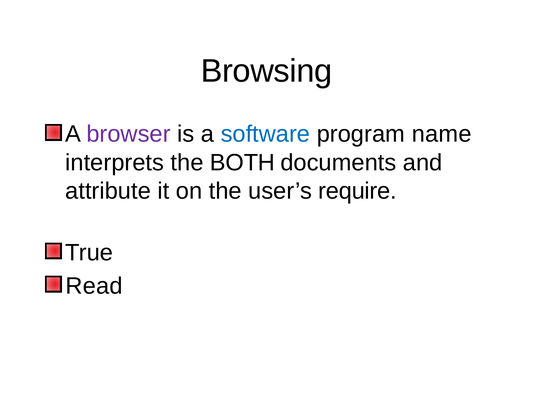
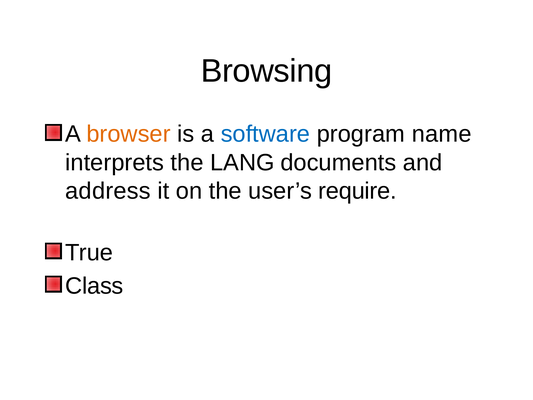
browser colour: purple -> orange (128, 134)
BOTH: BOTH -> LANG (242, 162)
attribute: attribute -> address (108, 191)
Read: Read -> Class (94, 286)
